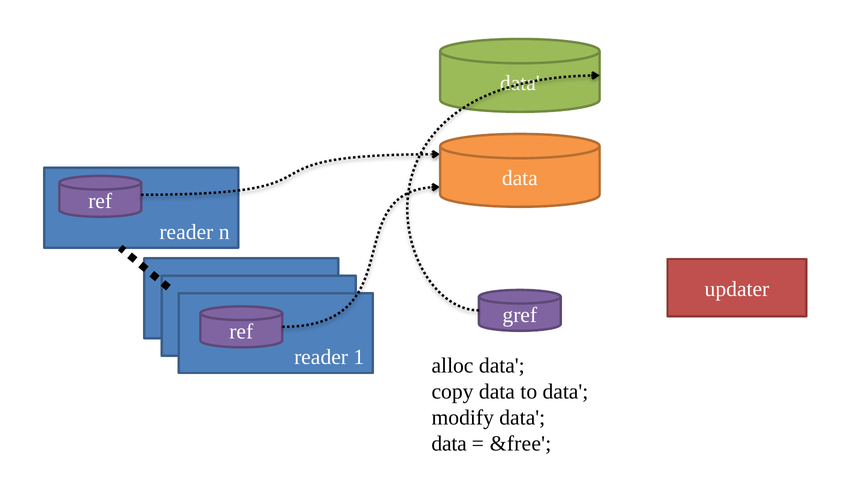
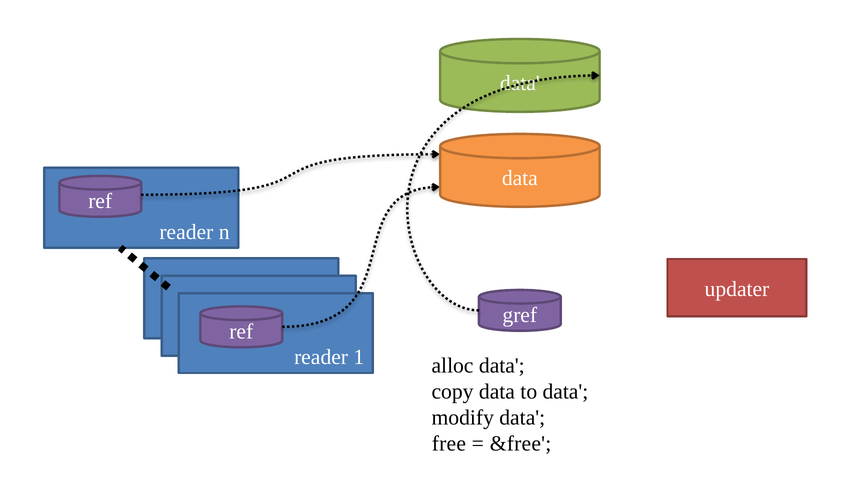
data: data -> free (449, 443)
